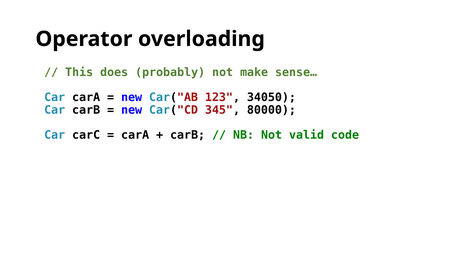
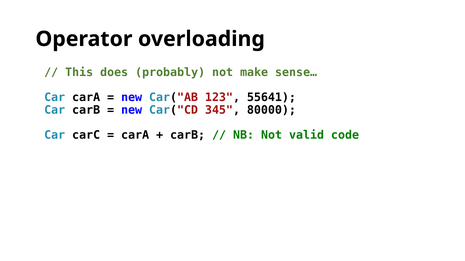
34050: 34050 -> 55641 (271, 98)
